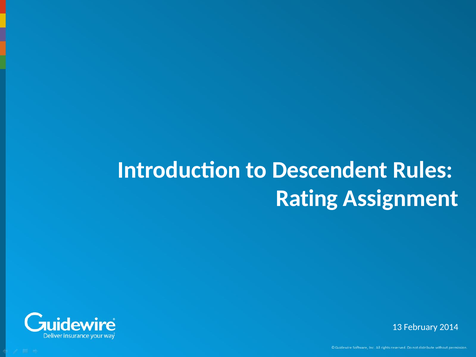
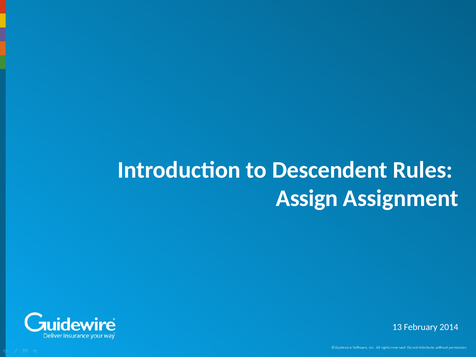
Rating: Rating -> Assign (307, 198)
